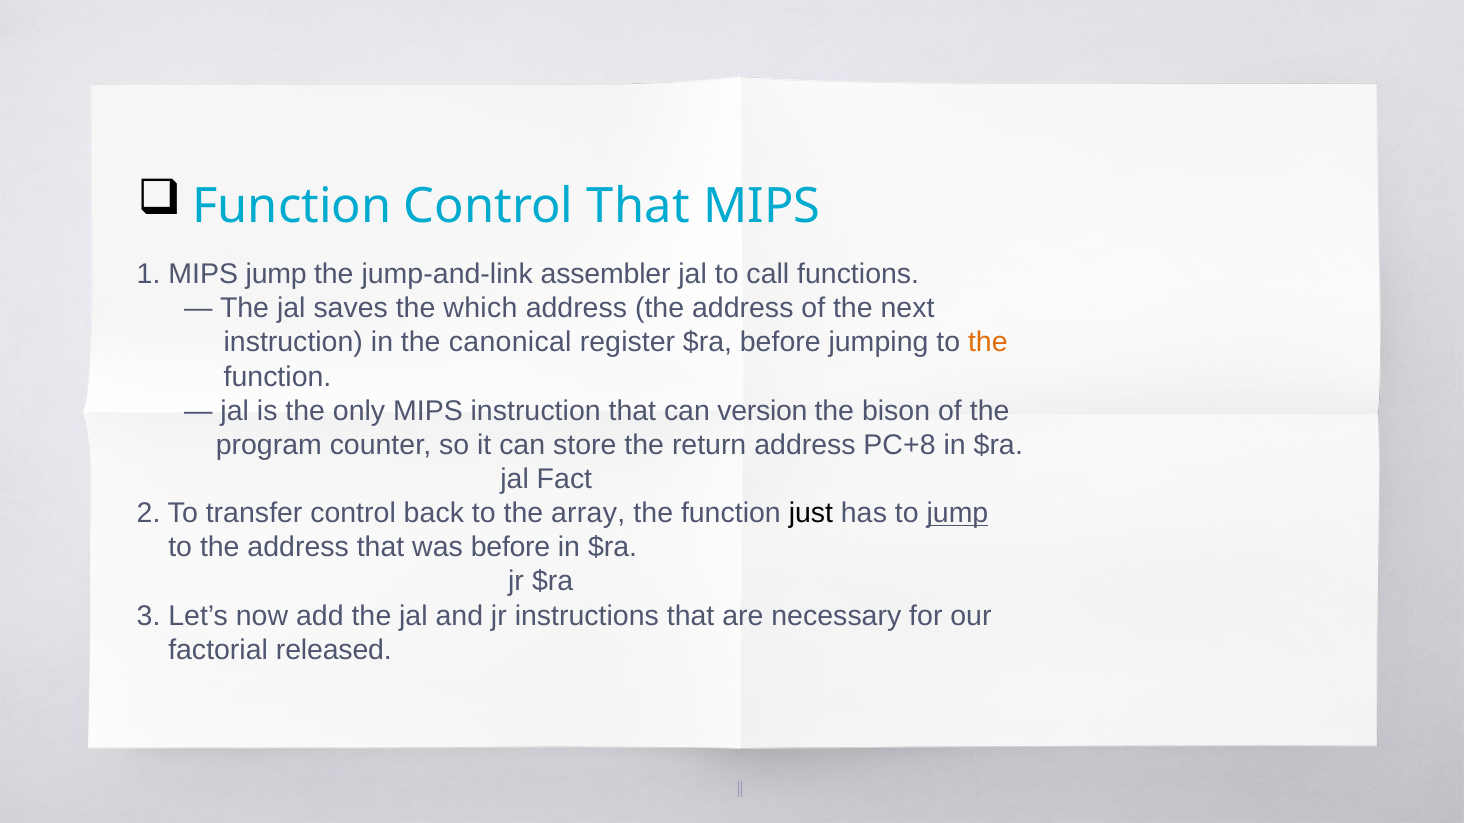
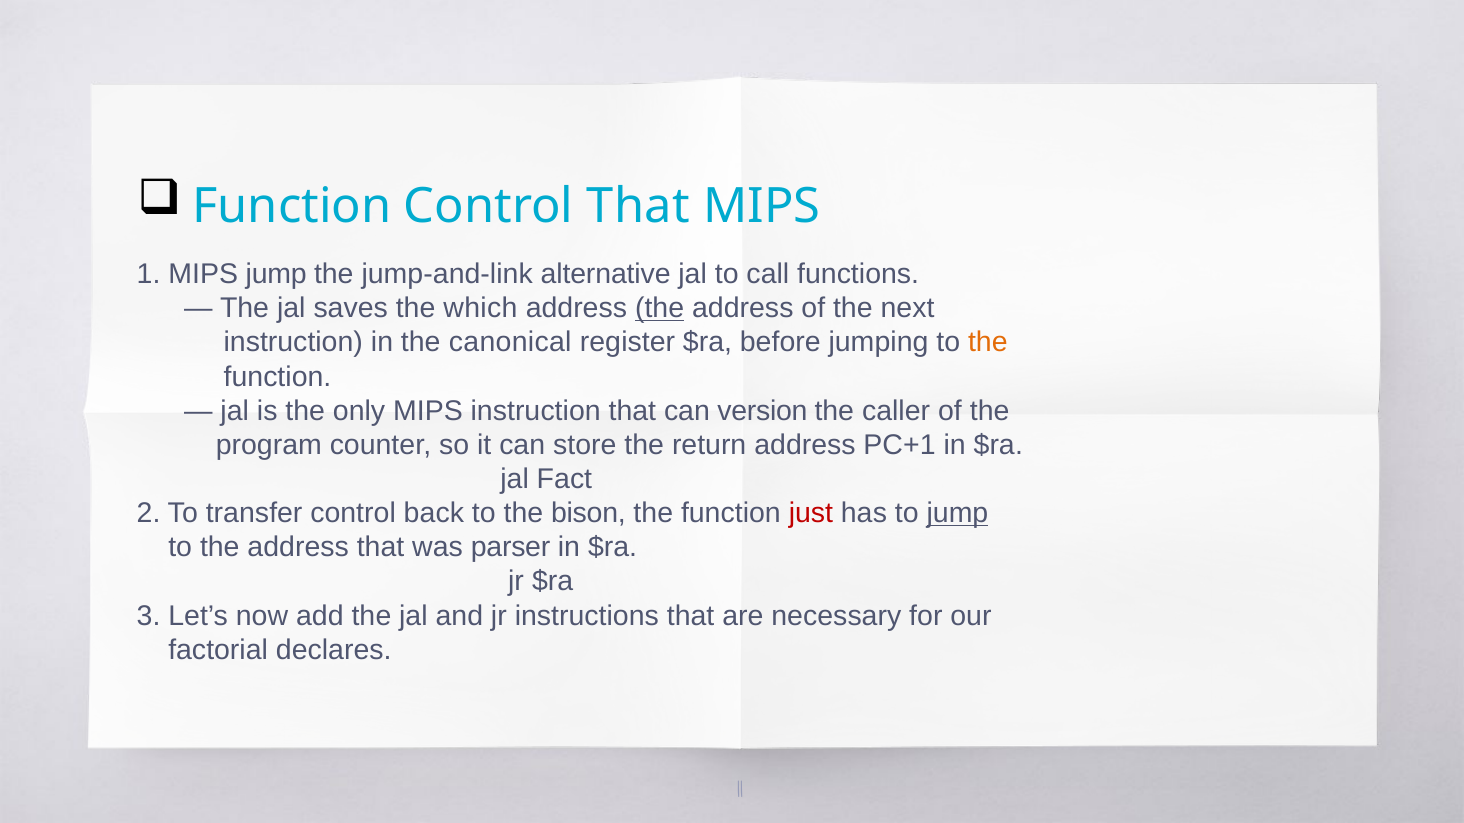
assembler: assembler -> alternative (606, 274)
the underline: none -> present (660, 309)
bison: bison -> caller (896, 411)
PC+8: PC+8 -> PC+1 (900, 445)
array: array -> bison (588, 514)
just colour: black -> red (811, 514)
was before: before -> parser (511, 548)
released: released -> declares (334, 650)
